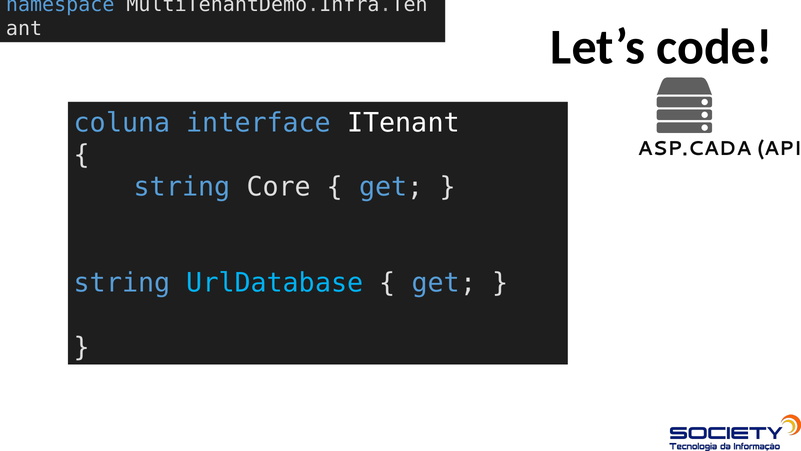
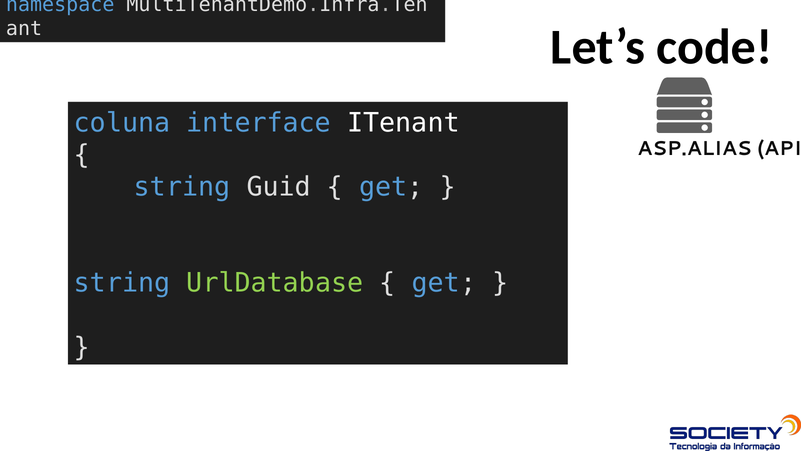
ASP.CADA: ASP.CADA -> ASP.ALIAS (694, 149)
Core: Core -> Guid (279, 187)
UrlDatabase colour: light blue -> light green (275, 283)
